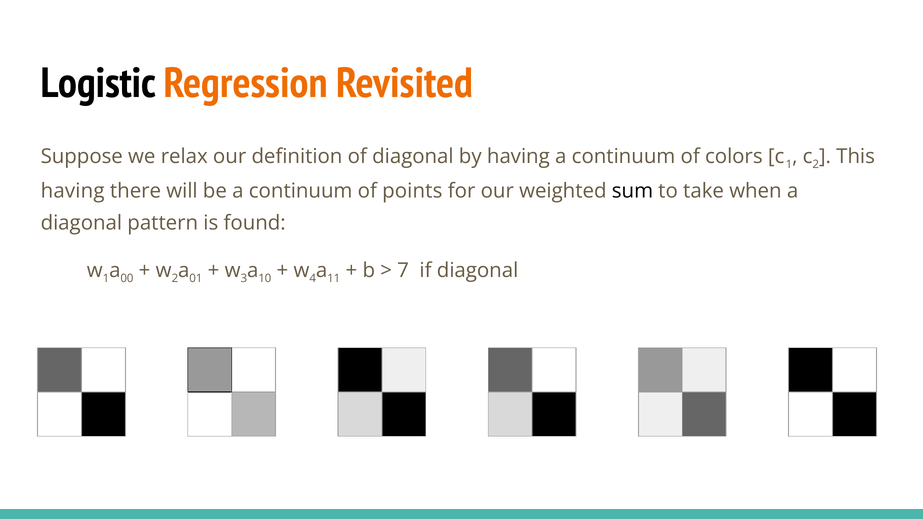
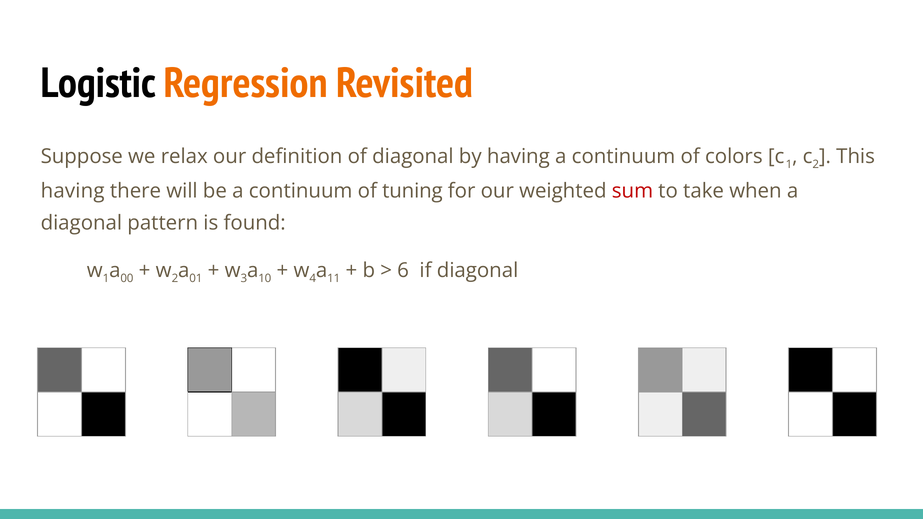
points: points -> tuning (412, 191)
sum colour: black -> red (632, 191)
7: 7 -> 6 (403, 271)
